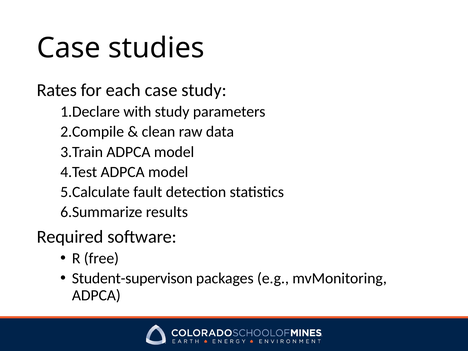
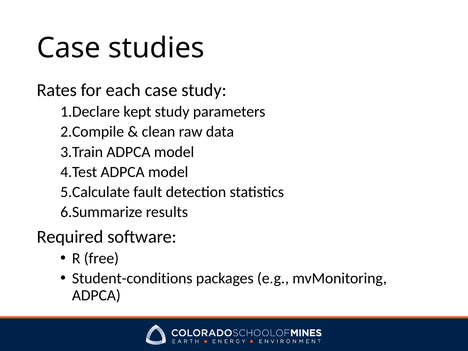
with: with -> kept (137, 112)
Student-supervison: Student-supervison -> Student-conditions (132, 278)
